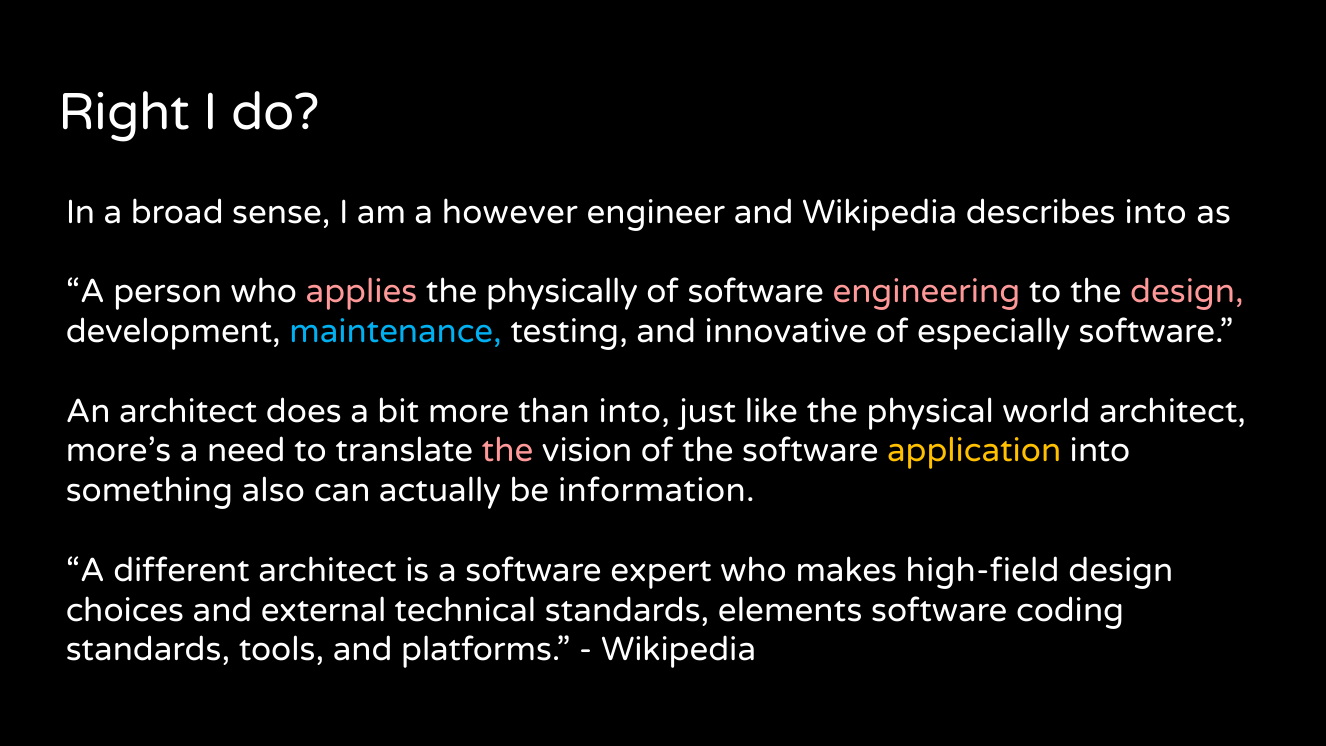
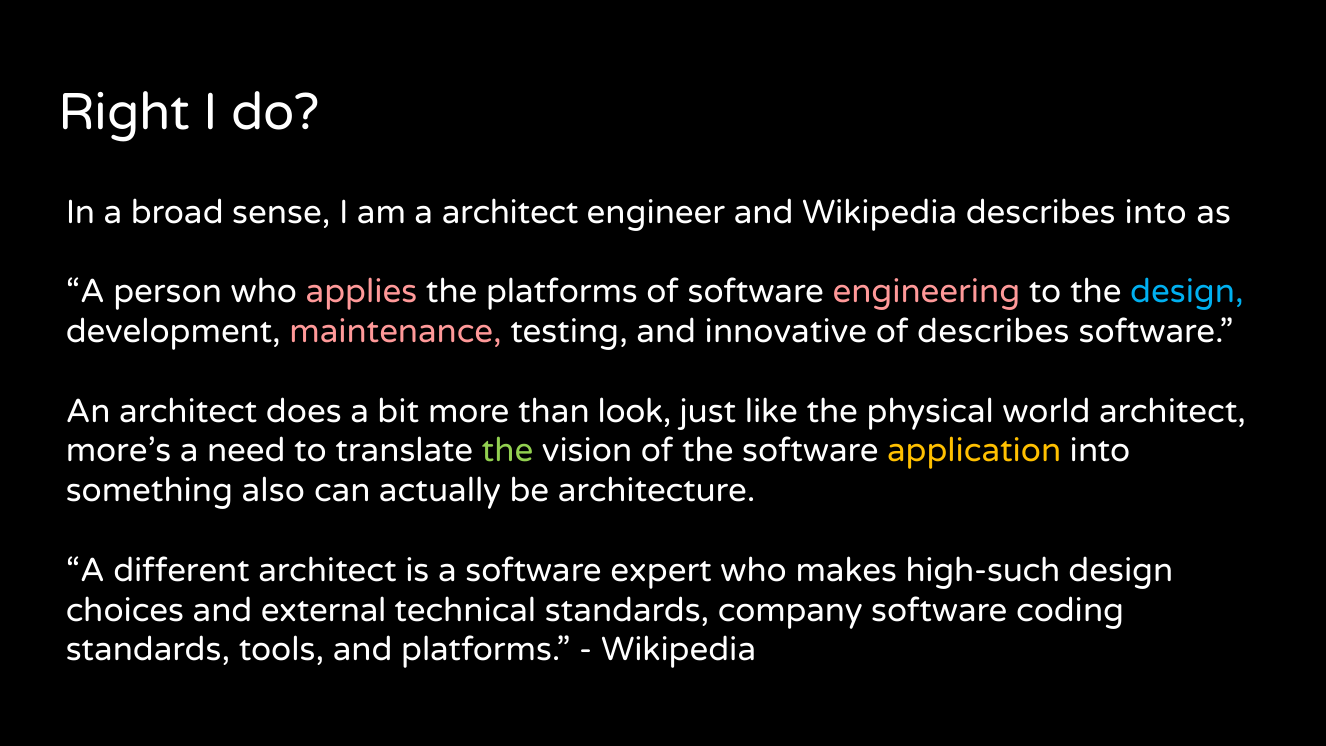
a however: however -> architect (510, 212)
the physically: physically -> platforms (562, 292)
design colour: pink -> light blue (1187, 292)
maintenance colour: light blue -> pink (396, 332)
of especially: especially -> describes (993, 332)
than into: into -> look (635, 411)
the colour: pink -> light green (508, 451)
information: information -> architecture (657, 491)
high-field: high-field -> high-such (983, 570)
elements: elements -> company (790, 610)
